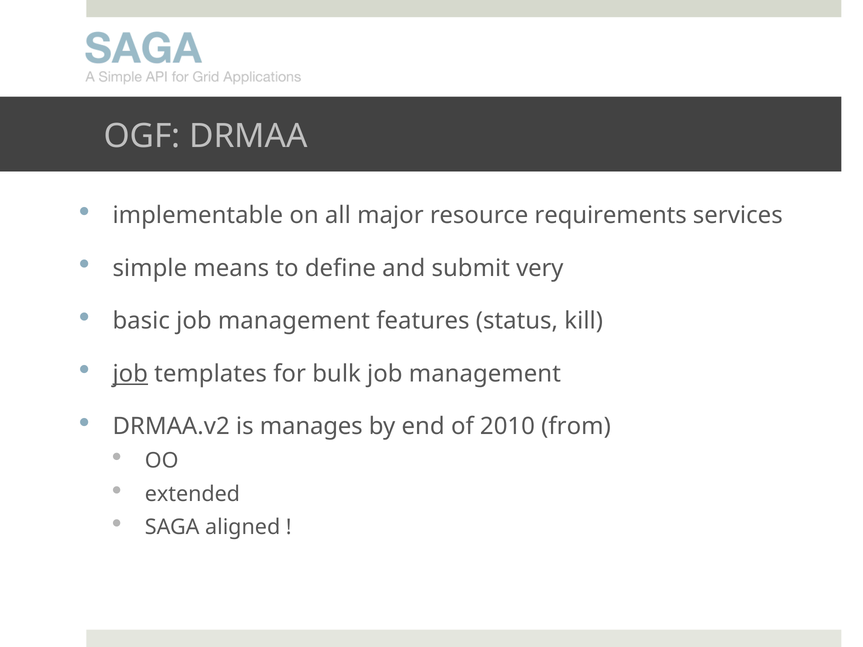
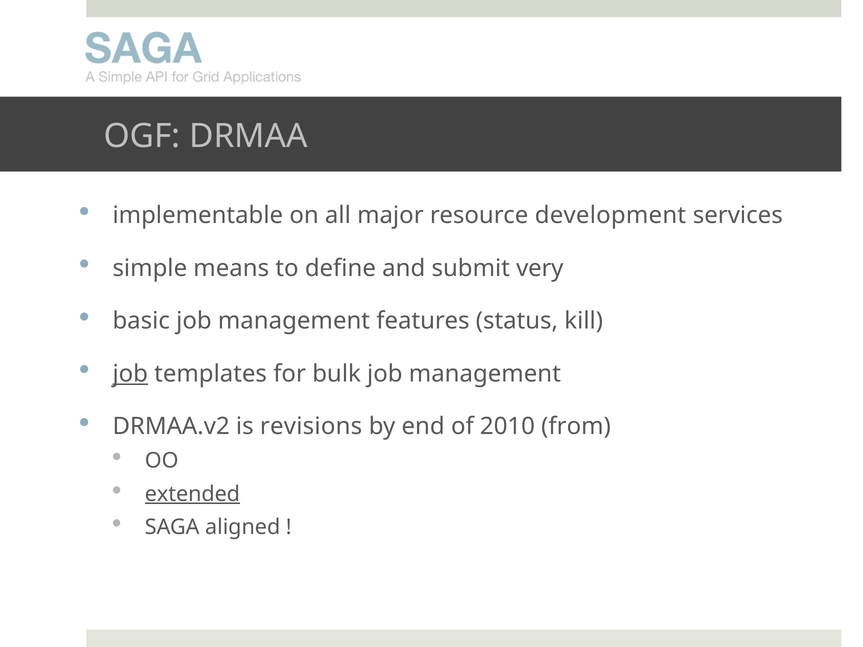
requirements: requirements -> development (610, 216)
manages: manages -> revisions (311, 427)
extended underline: none -> present (192, 494)
